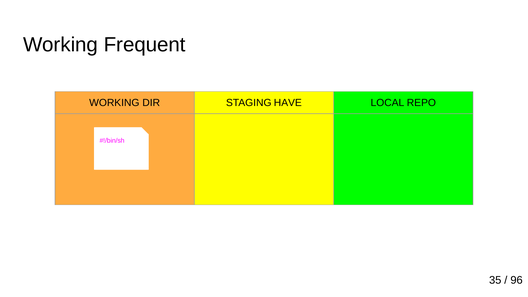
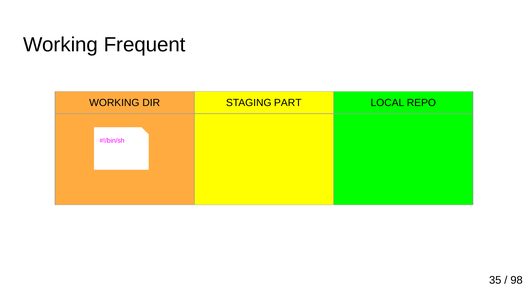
HAVE: HAVE -> PART (288, 103)
96: 96 -> 98 (517, 280)
